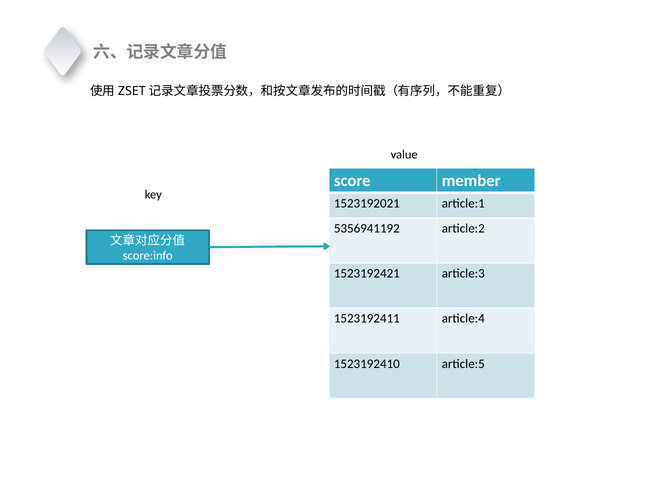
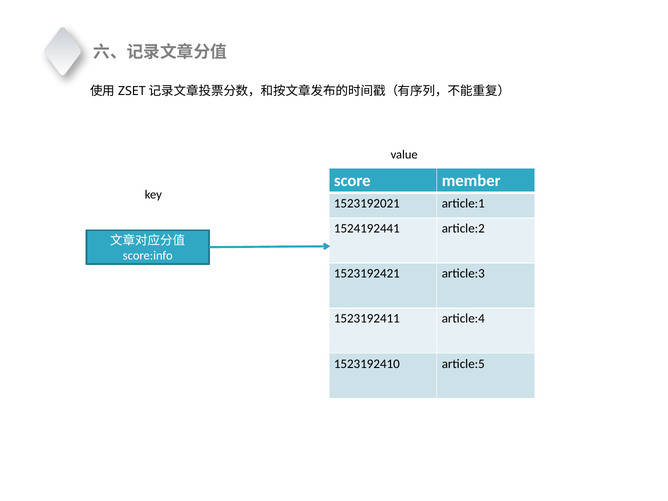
5356941192: 5356941192 -> 1524192441 (367, 229)
